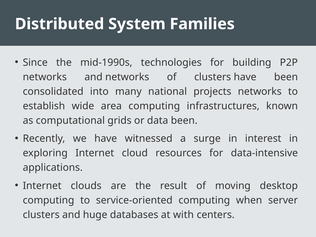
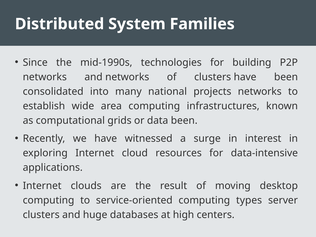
when: when -> types (249, 200)
with: with -> high (184, 215)
